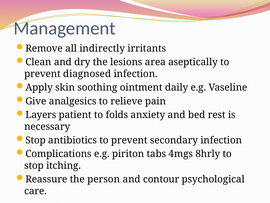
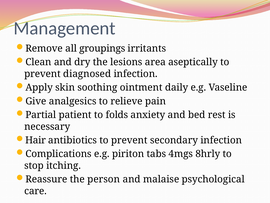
indirectly: indirectly -> groupings (102, 48)
Layers: Layers -> Partial (41, 115)
Stop: Stop -> Hair (36, 140)
contour: contour -> malaise (161, 179)
